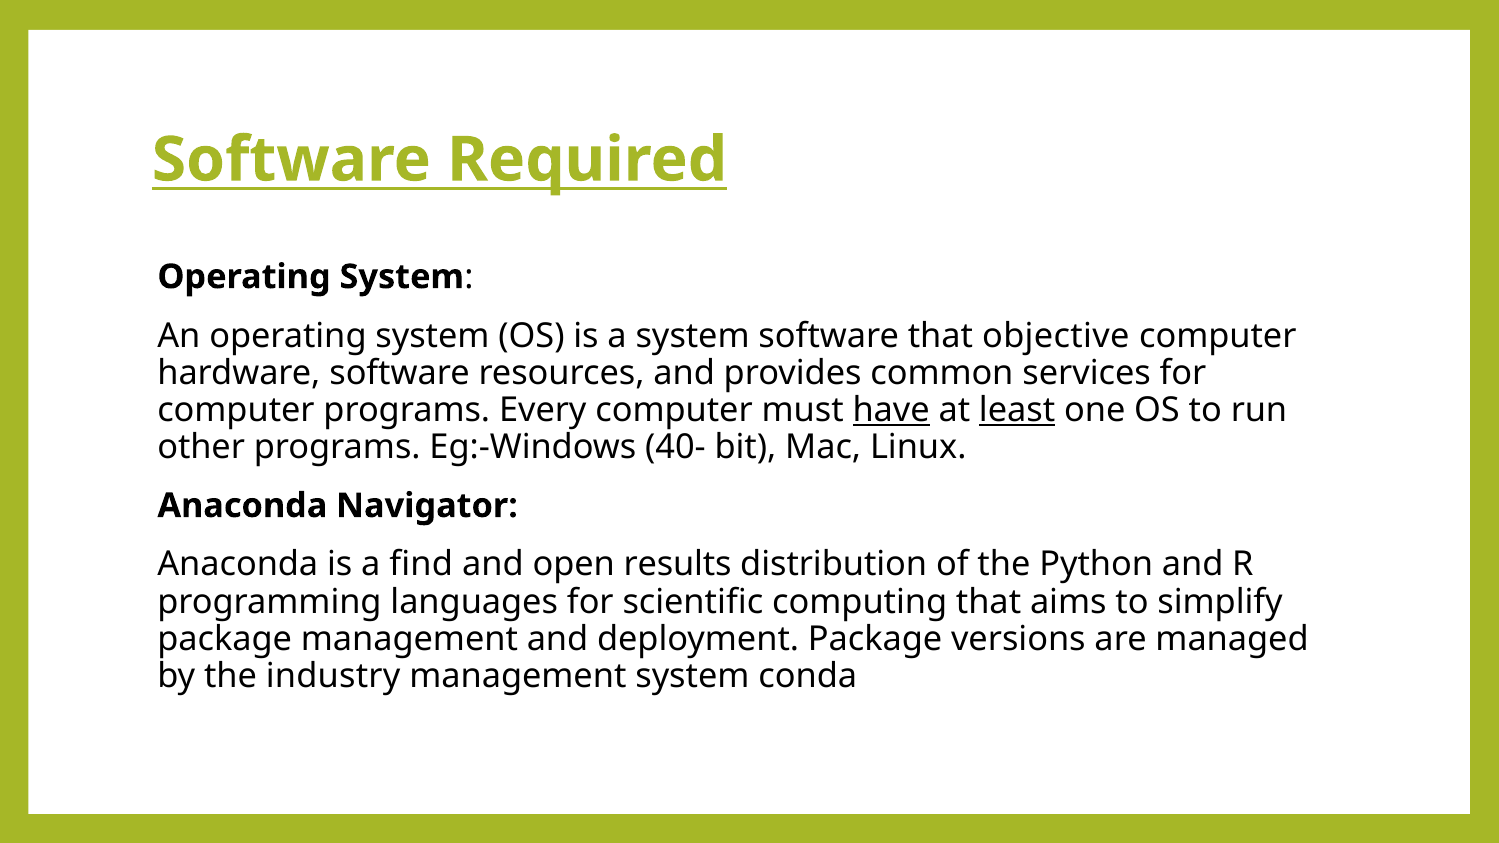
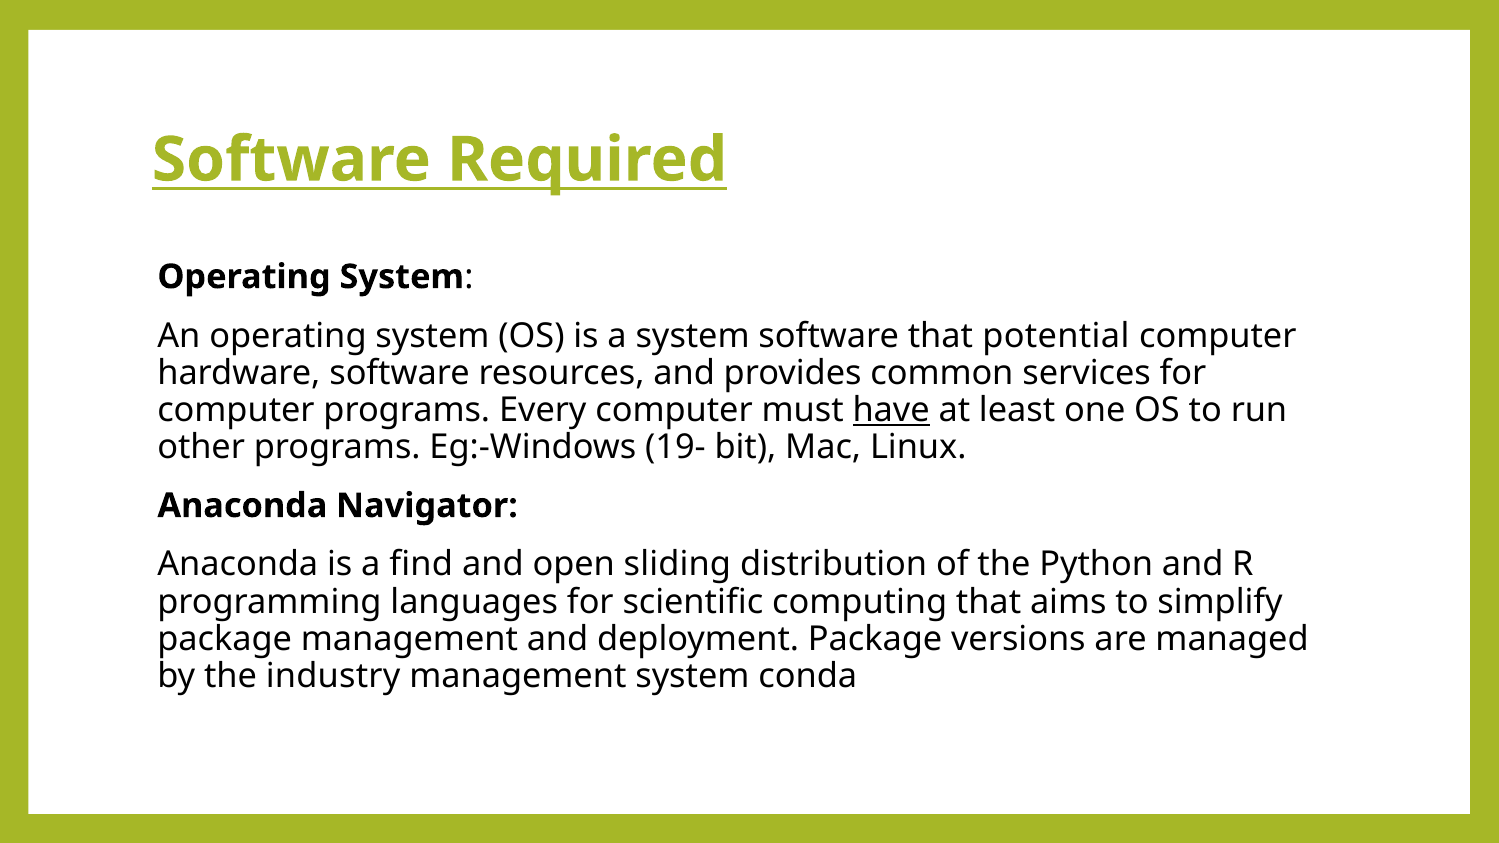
objective: objective -> potential (1056, 336)
least underline: present -> none (1017, 410)
40-: 40- -> 19- (675, 447)
results: results -> sliding (677, 565)
